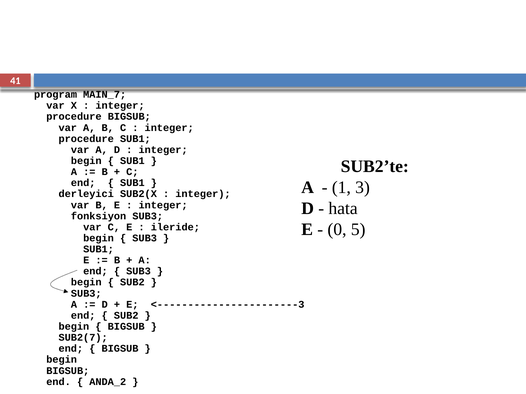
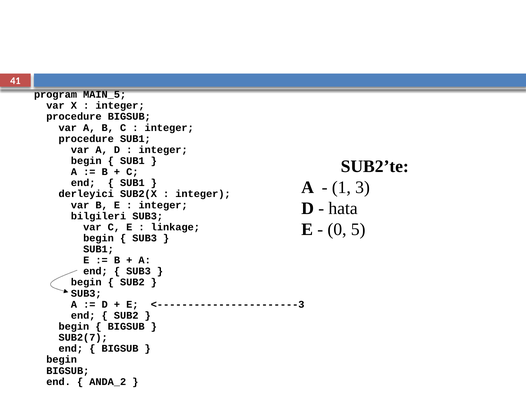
MAIN_7: MAIN_7 -> MAIN_5 (105, 95)
fonksiyon: fonksiyon -> bilgileri (99, 216)
ileride: ileride -> linkage (175, 227)
